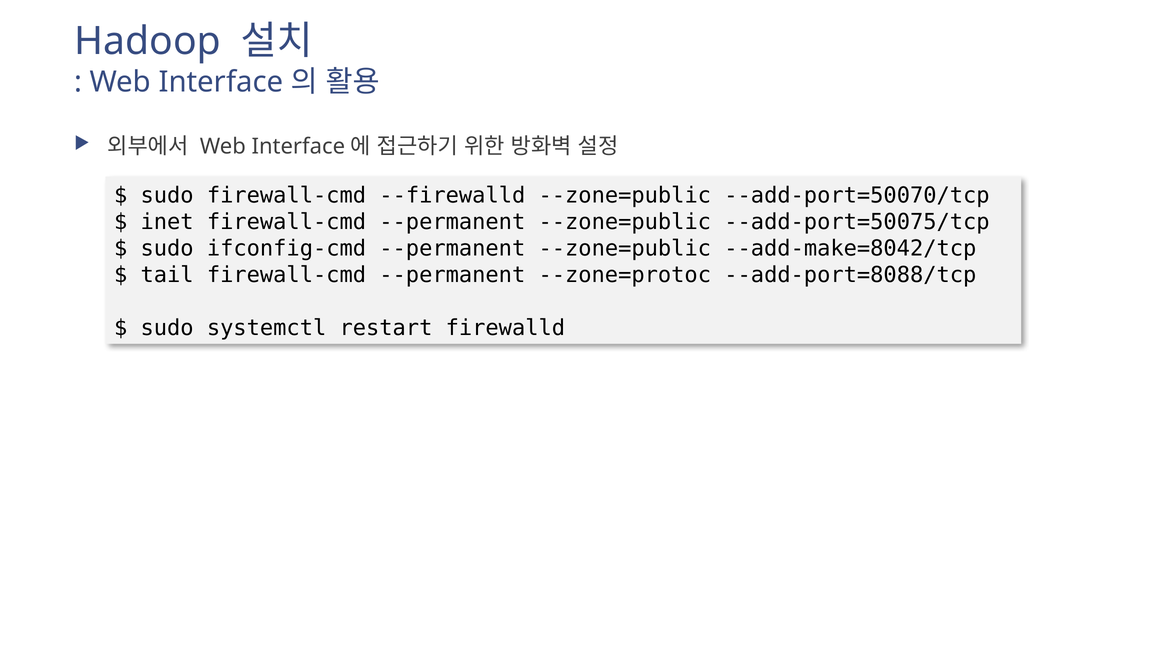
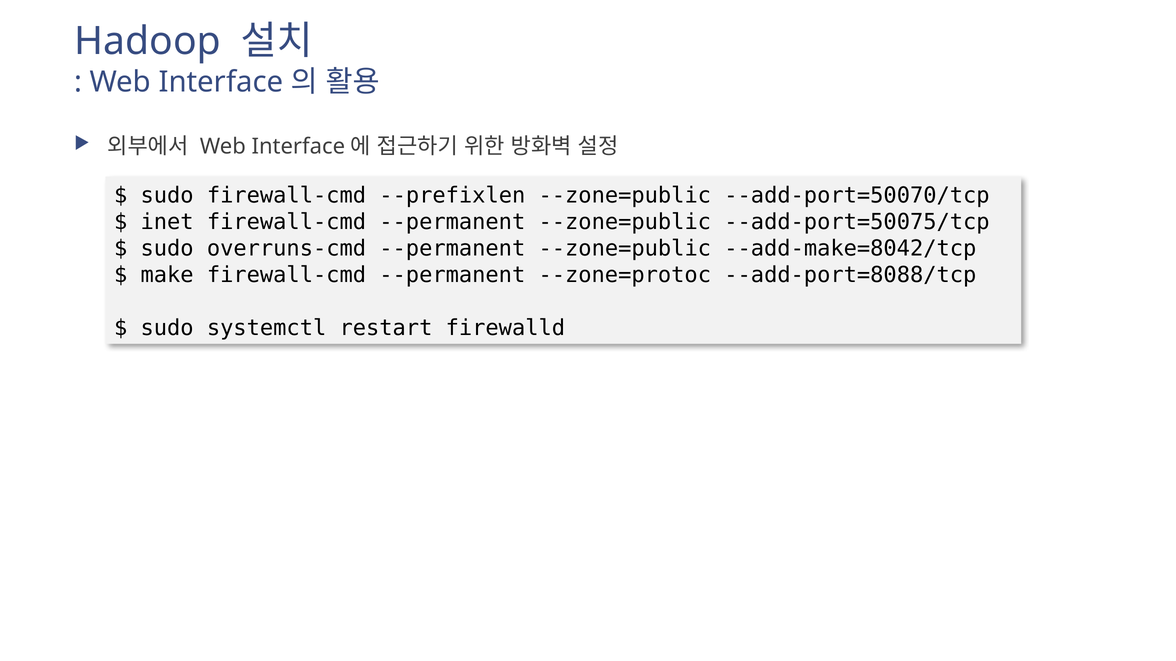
--firewalld: --firewalld -> --prefixlen (452, 196)
ifconfig-cmd: ifconfig-cmd -> overruns-cmd (286, 249)
tail: tail -> make (167, 275)
